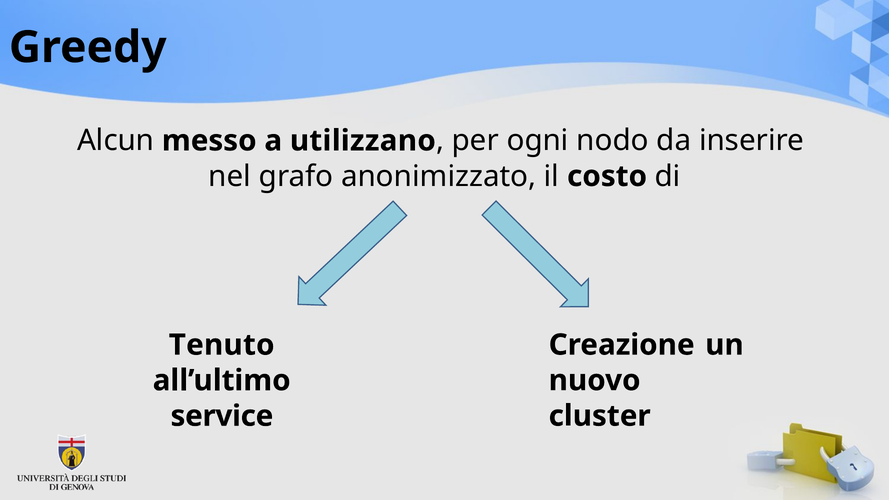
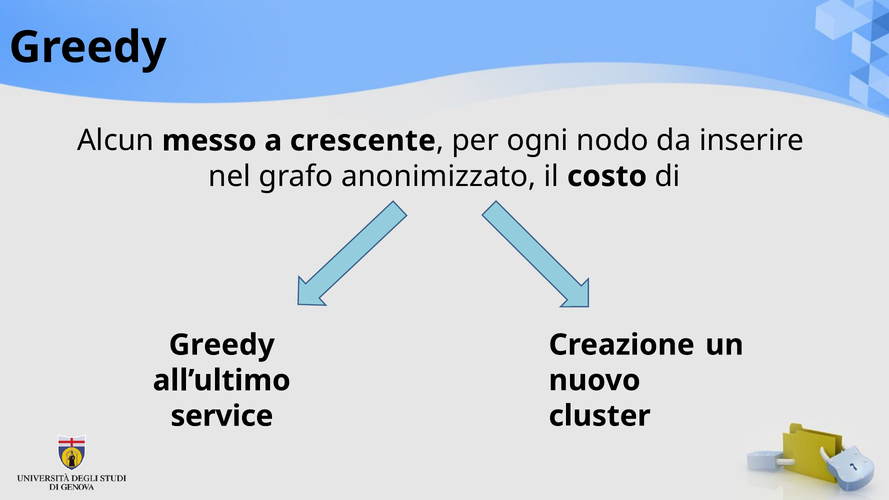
utilizzano: utilizzano -> crescente (363, 141)
Tenuto: Tenuto -> Greedy (222, 345)
